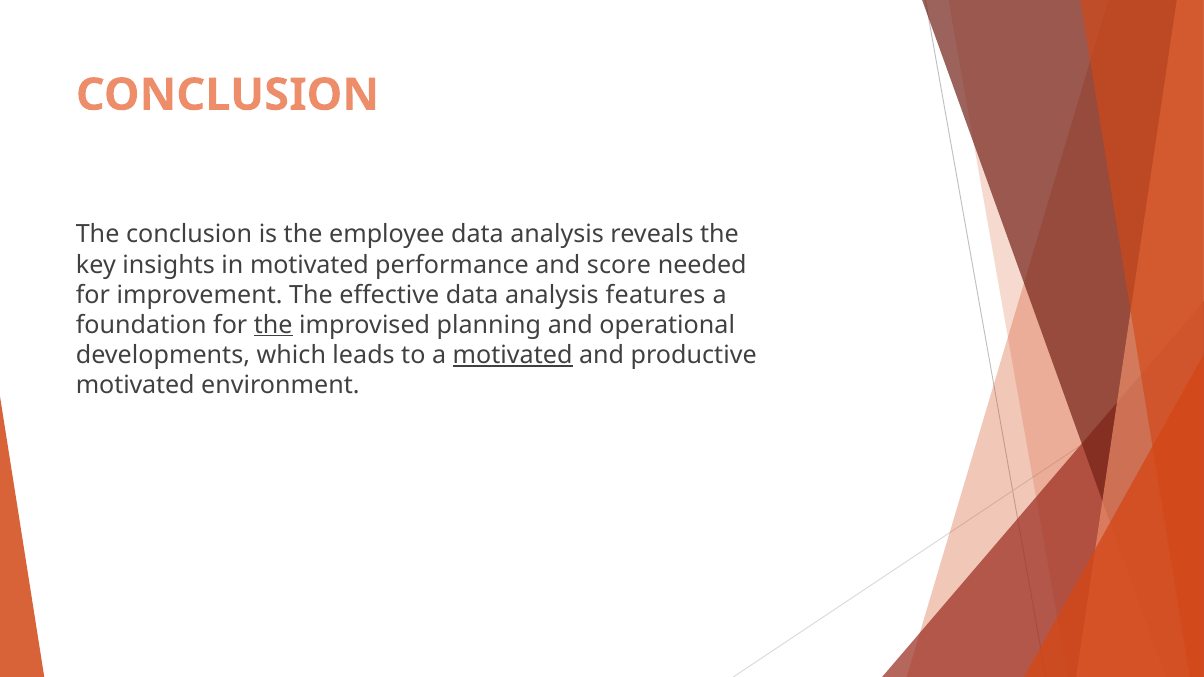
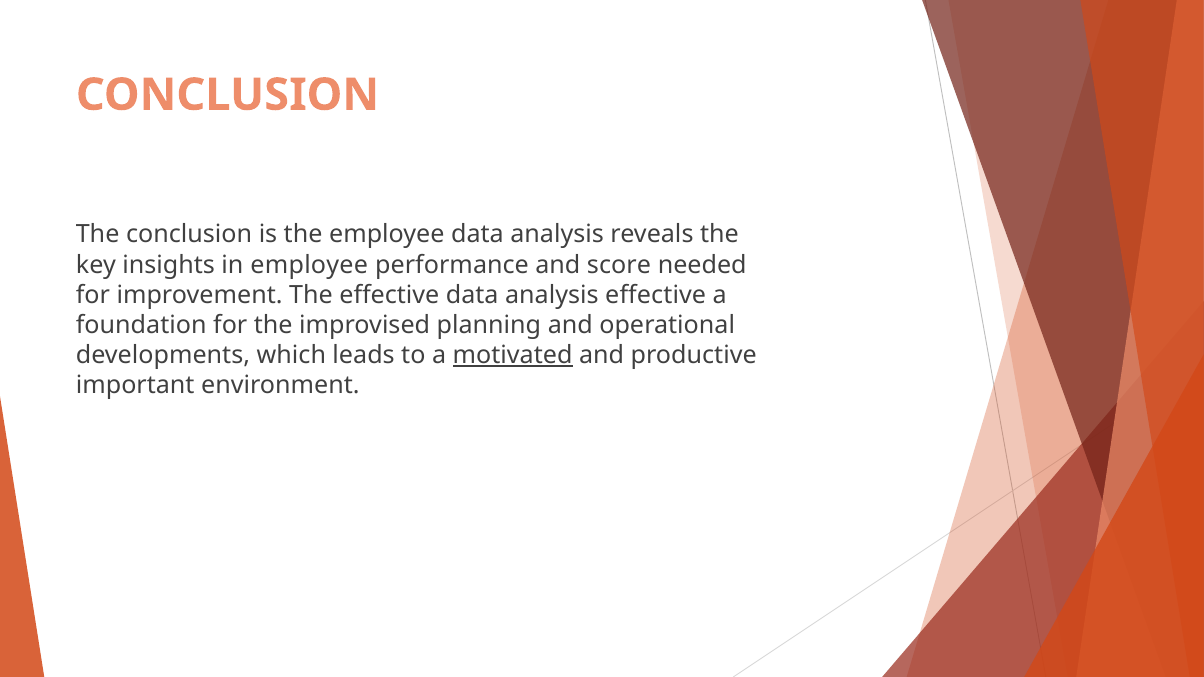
in motivated: motivated -> employee (309, 265)
analysis features: features -> effective (656, 295)
the underline: present -> none (273, 325)
motivated: motivated -> important (135, 385)
